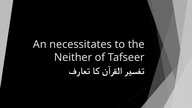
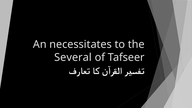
Neither: Neither -> Several (73, 57)
